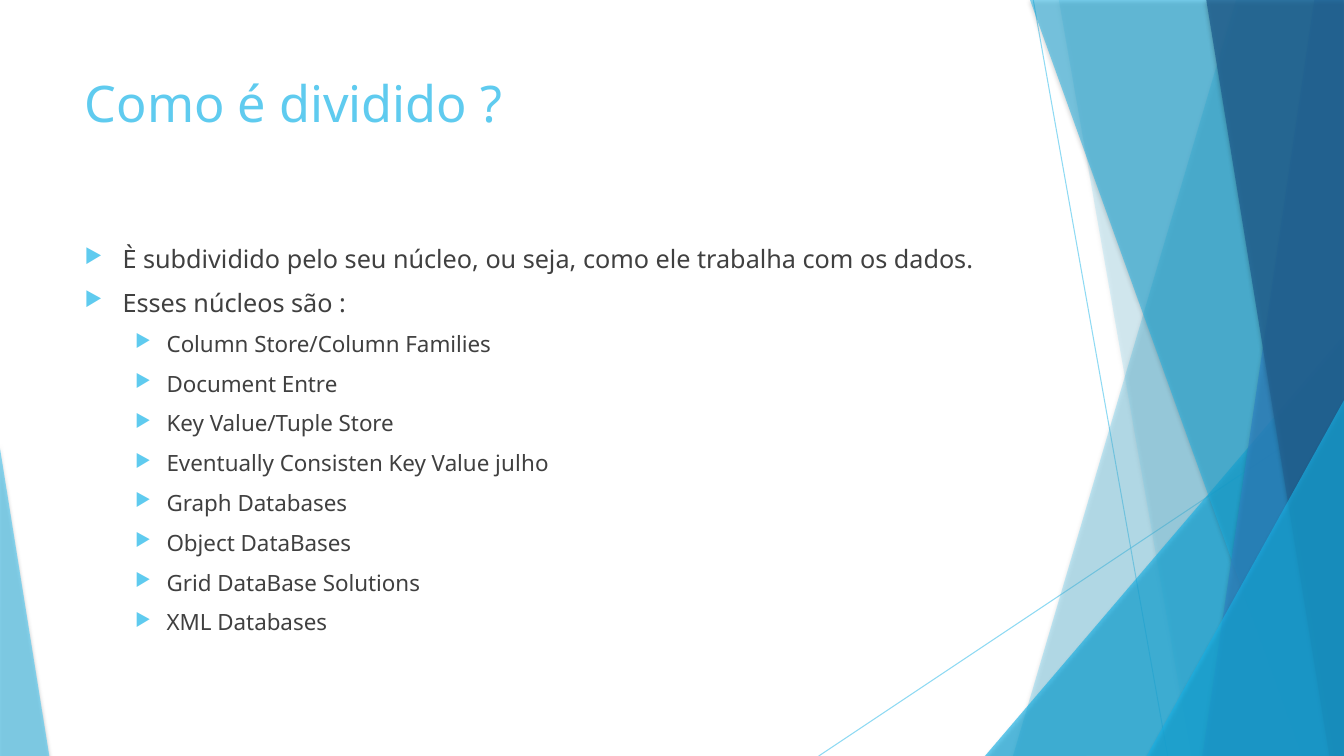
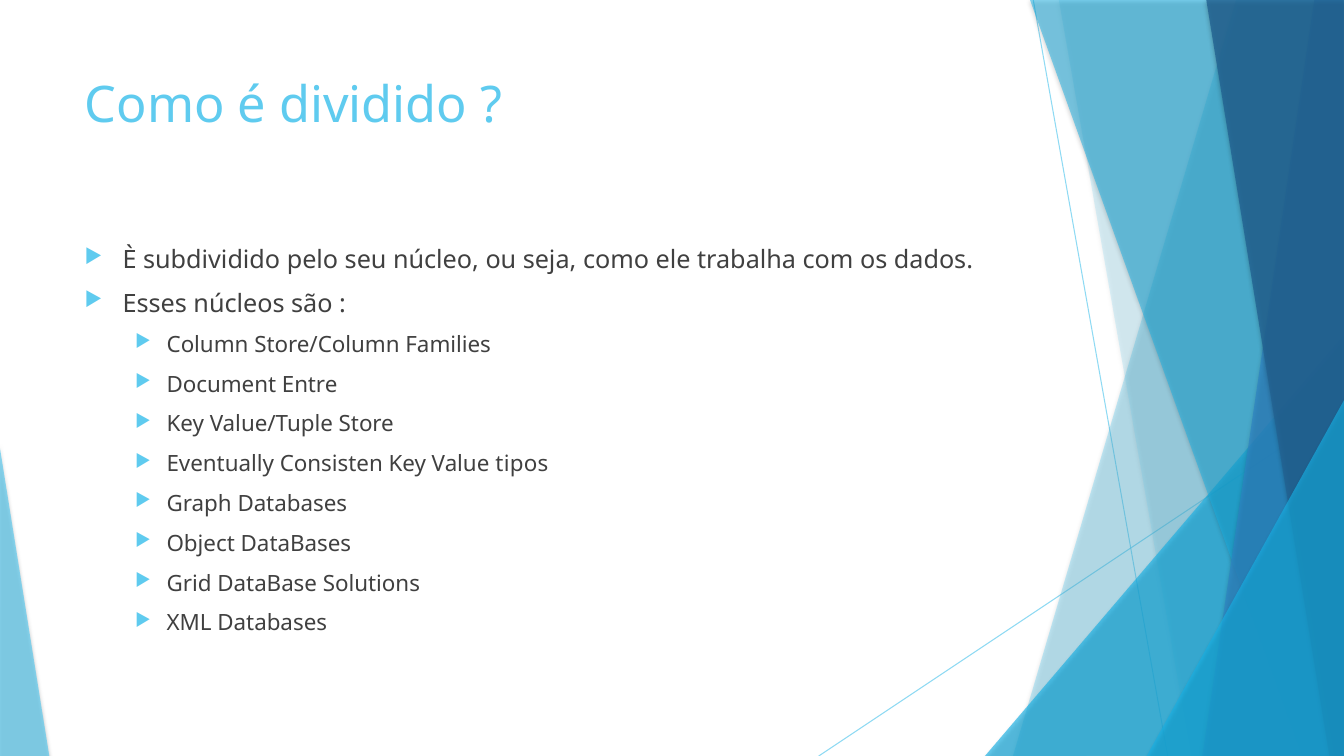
julho: julho -> tipos (522, 464)
